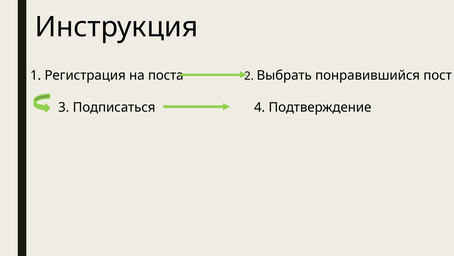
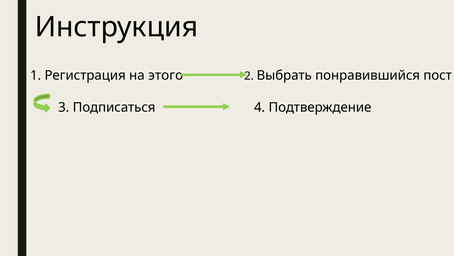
поста: поста -> этого (166, 75)
